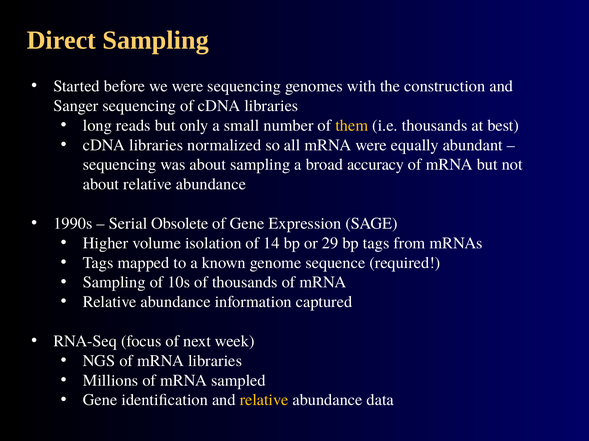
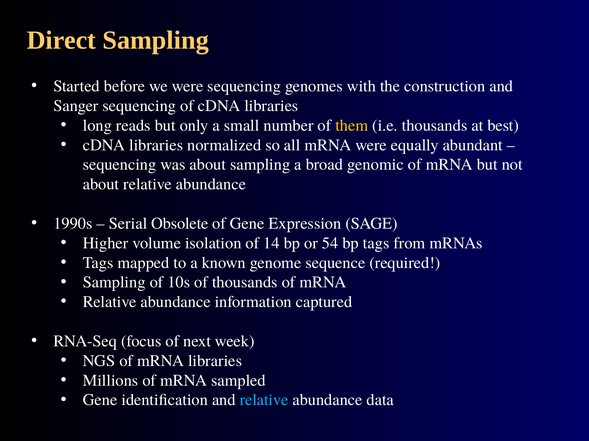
accuracy: accuracy -> genomic (375, 165)
29: 29 -> 54 (330, 243)
relative colour: yellow -> light blue (264, 401)
